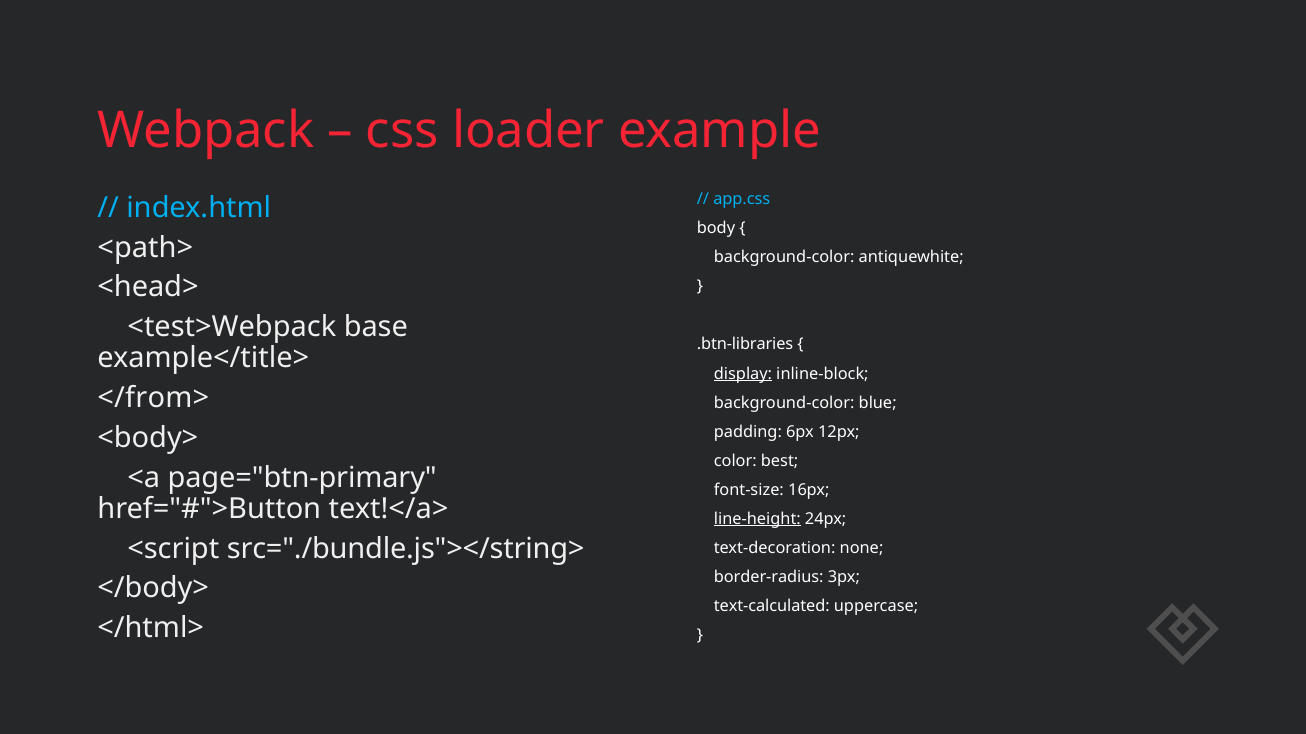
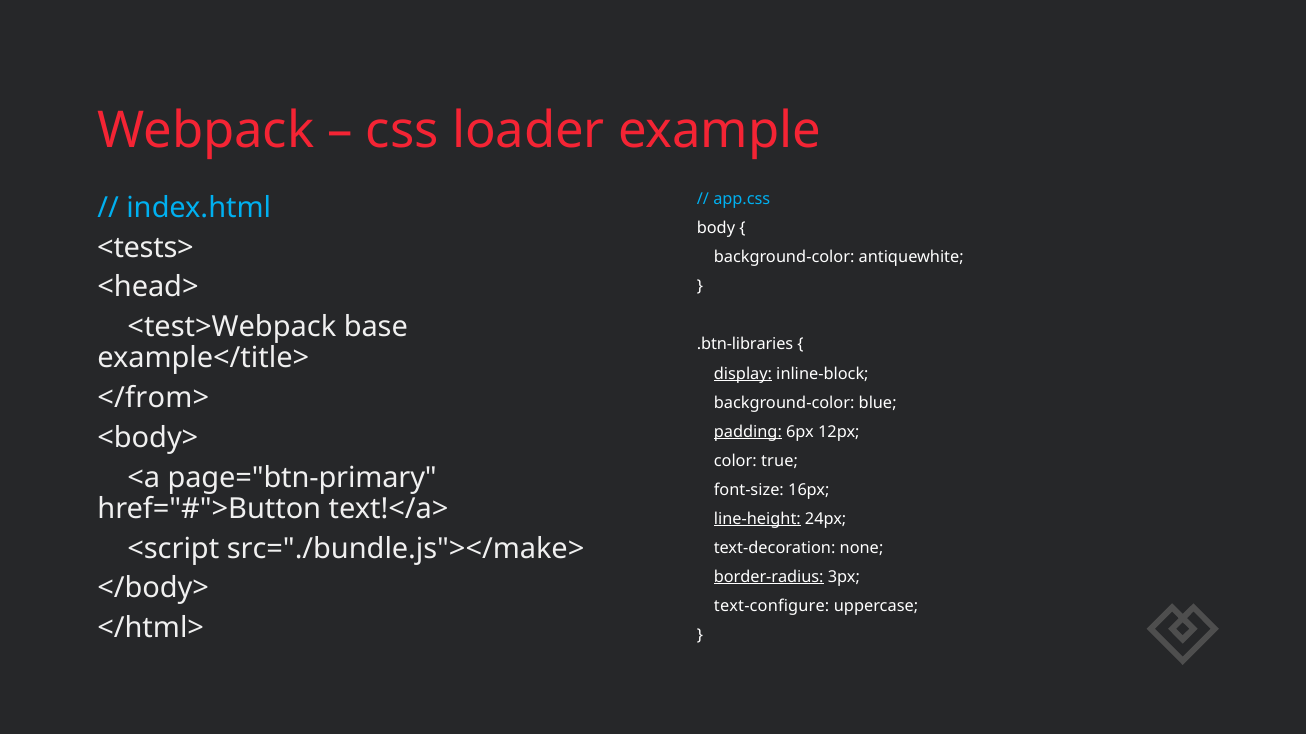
<path>: <path> -> <tests> (145, 248)
padding underline: none -> present (748, 432)
best: best -> true (780, 461)
src="./bundle.js"></string>: src="./bundle.js"></string> -> src="./bundle.js"></make> (406, 549)
border-radius underline: none -> present (769, 577)
text-calculated: text-calculated -> text-configure (772, 606)
